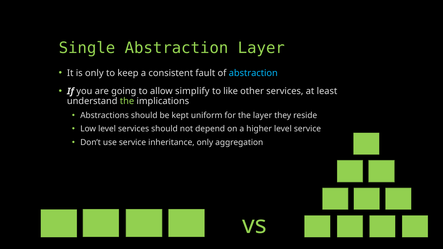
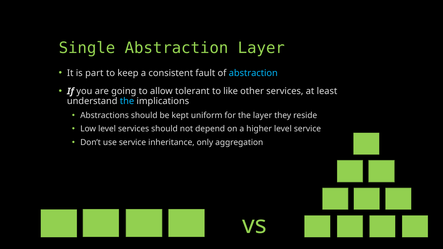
is only: only -> part (94, 73)
simplify: simplify -> tolerant (192, 91)
the colour: light green -> light blue (127, 101)
